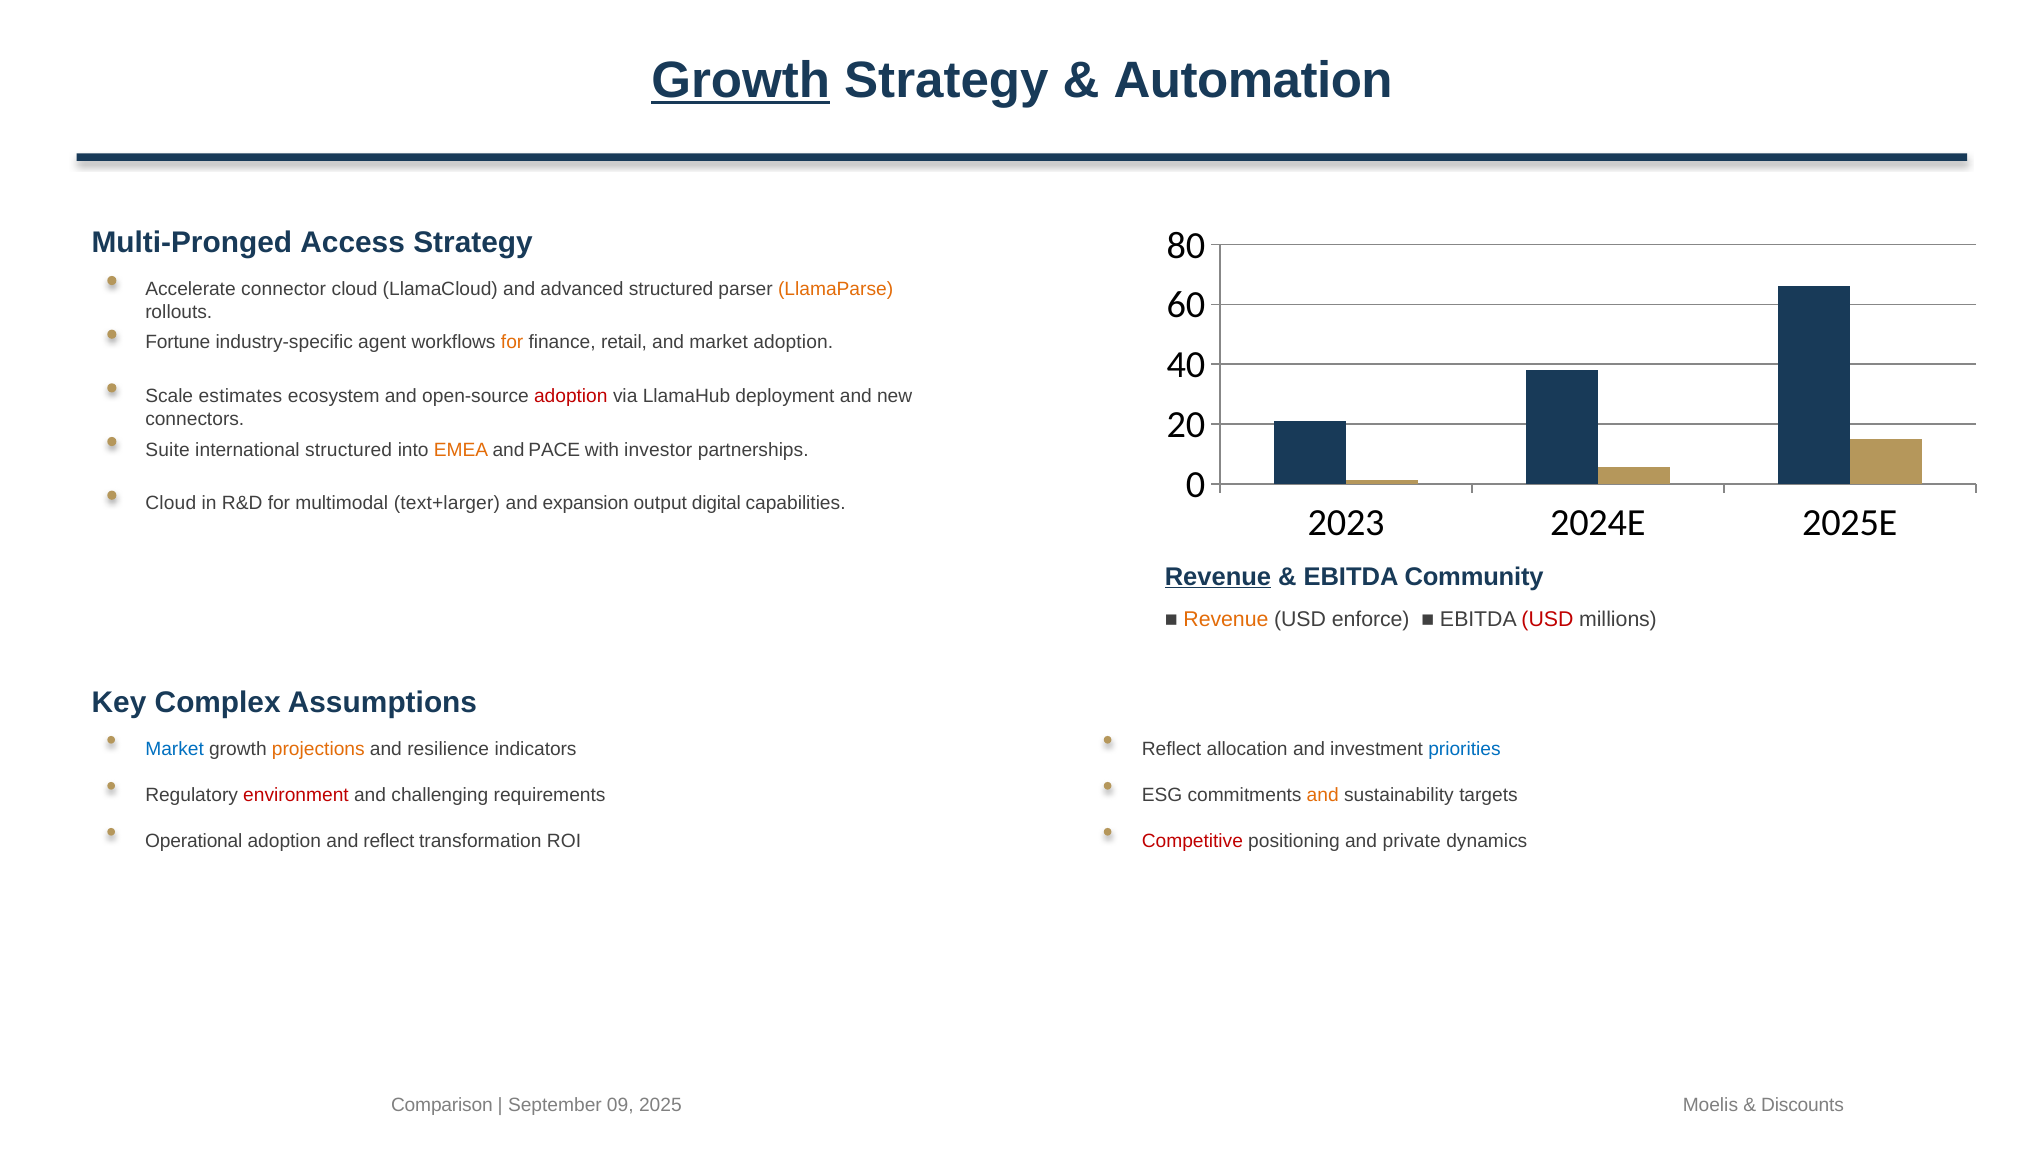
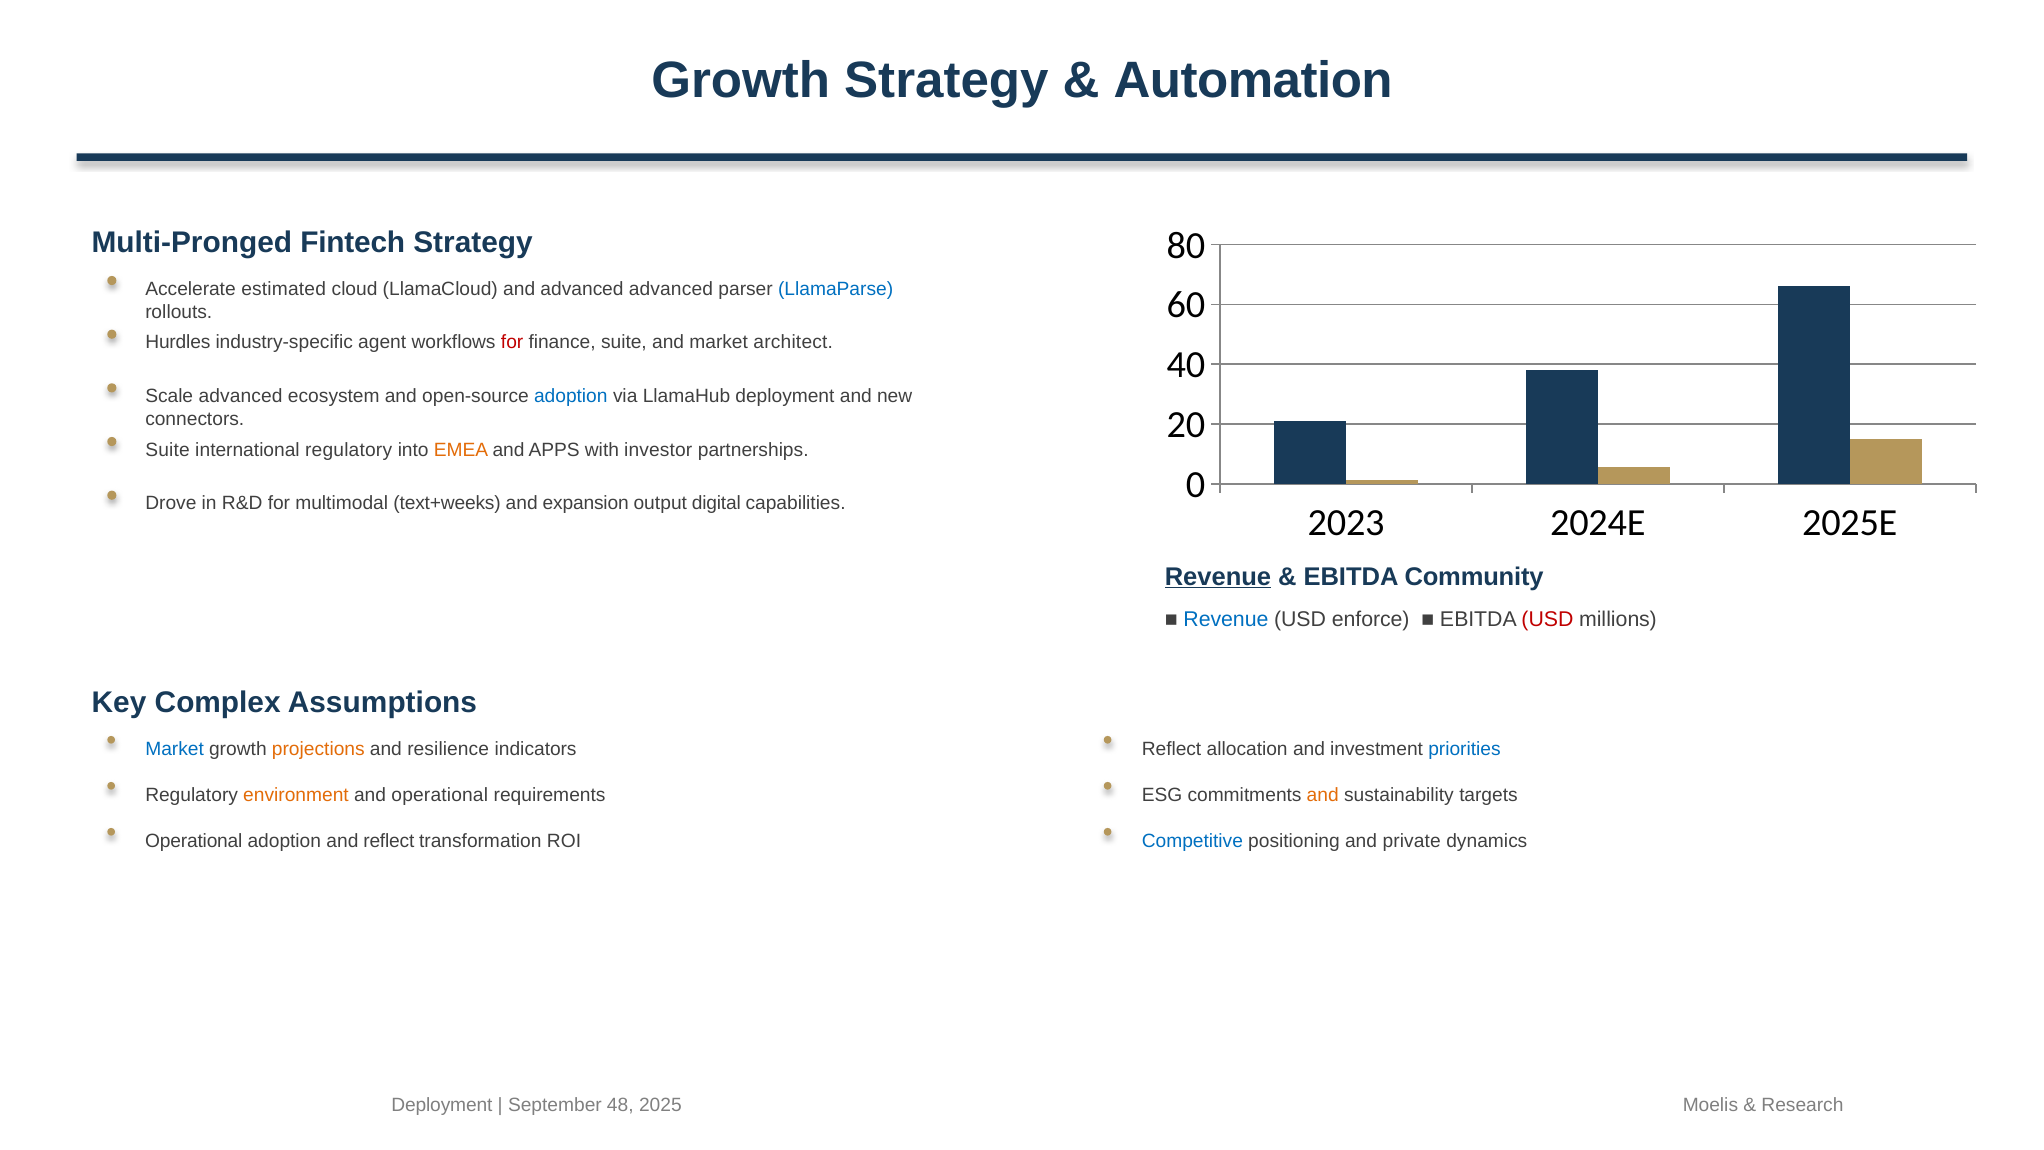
Growth underline: present -> none (741, 80)
Access: Access -> Fintech (353, 242)
connector: connector -> estimated (284, 289)
advanced structured: structured -> advanced (671, 289)
LlamaParse colour: orange -> blue (836, 289)
Fortune: Fortune -> Hurdles (178, 342)
for colour: orange -> red (512, 342)
finance retail: retail -> suite (624, 342)
market adoption: adoption -> architect (793, 342)
Scale estimates: estimates -> advanced (240, 396)
adoption colour: red -> blue (571, 396)
international structured: structured -> regulatory (349, 450)
PACE: PACE -> APPS (554, 450)
Cloud: Cloud -> Drove (171, 503)
text+larger: text+larger -> text+weeks (447, 503)
Revenue colour: orange -> blue (1226, 620)
environment colour: red -> orange (296, 795)
and challenging: challenging -> operational (440, 795)
Competitive colour: red -> blue (1192, 841)
Comparison: Comparison -> Deployment (442, 1105)
09: 09 -> 48 (620, 1105)
Discounts: Discounts -> Research (1802, 1105)
